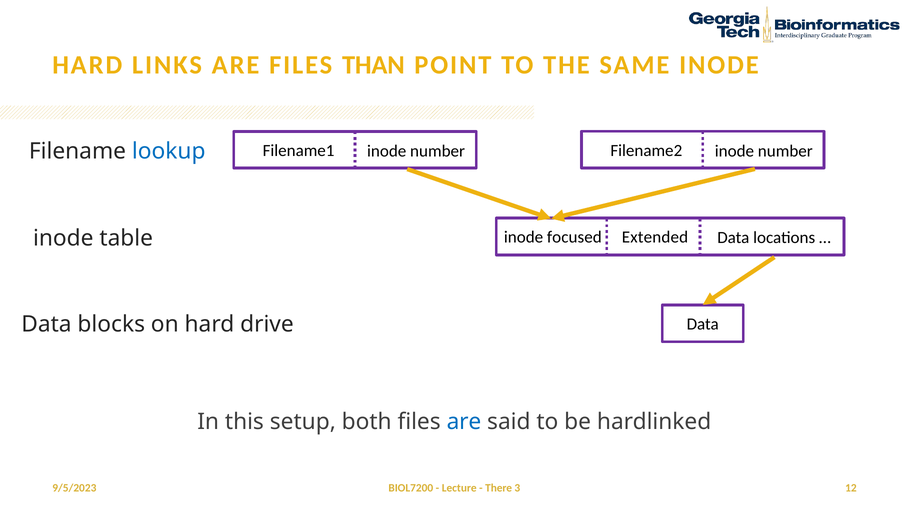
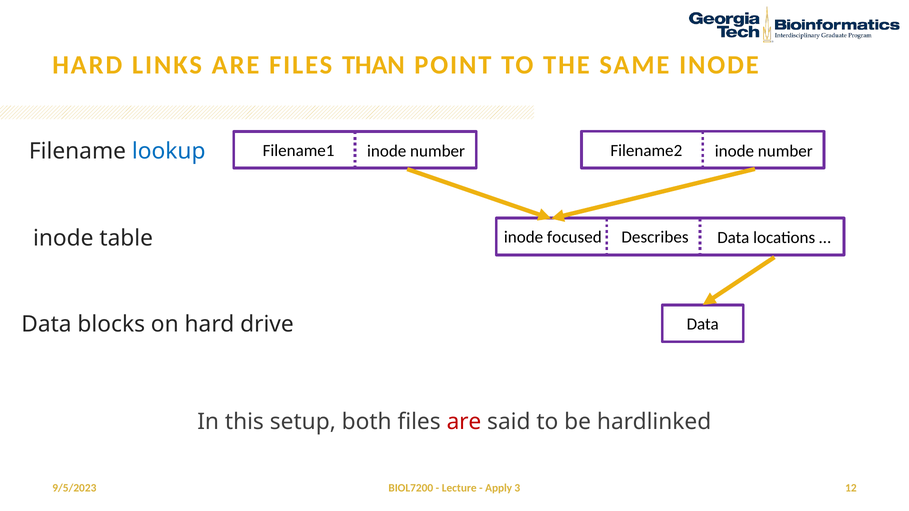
Extended: Extended -> Describes (655, 237)
are colour: blue -> red (464, 422)
There: There -> Apply (499, 488)
